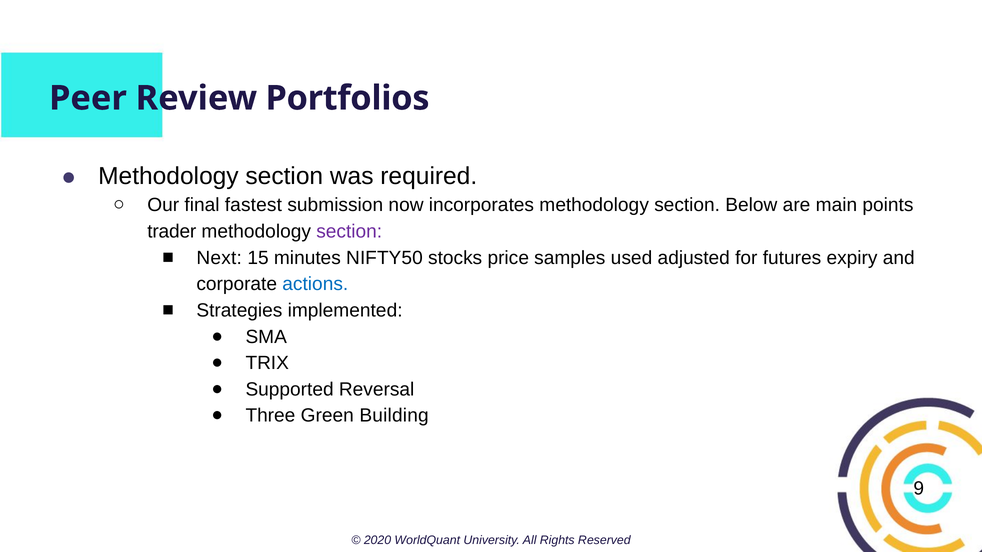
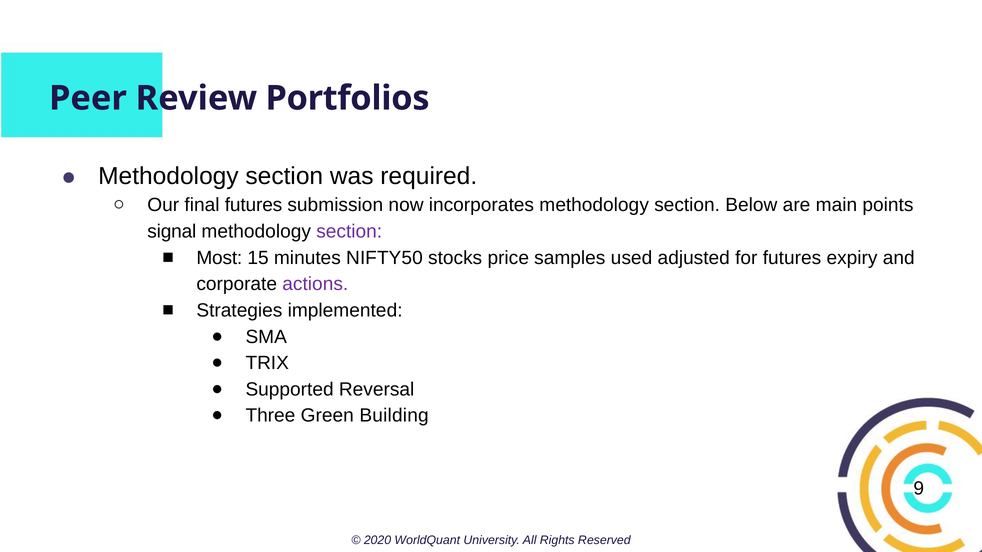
final fastest: fastest -> futures (254, 205)
trader: trader -> signal (172, 232)
Next: Next -> Most (219, 258)
actions colour: blue -> purple (315, 284)
